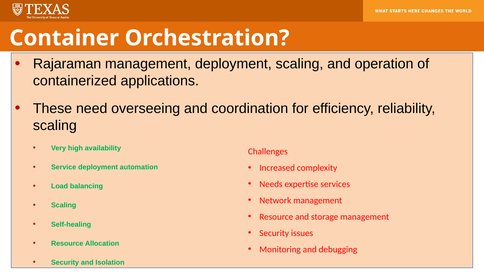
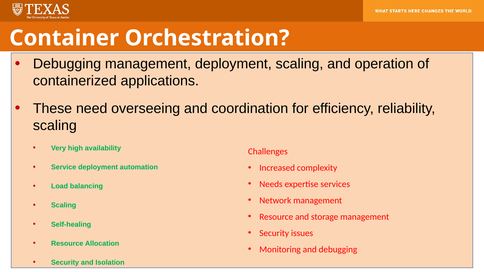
Rajaraman: Rajaraman -> Debugging (67, 64)
